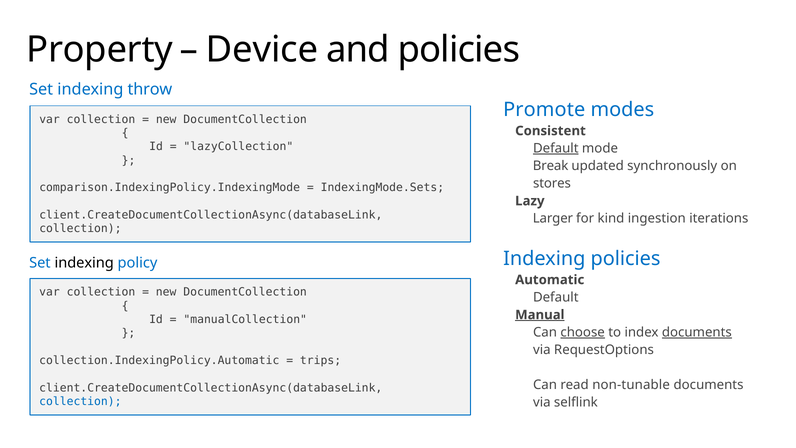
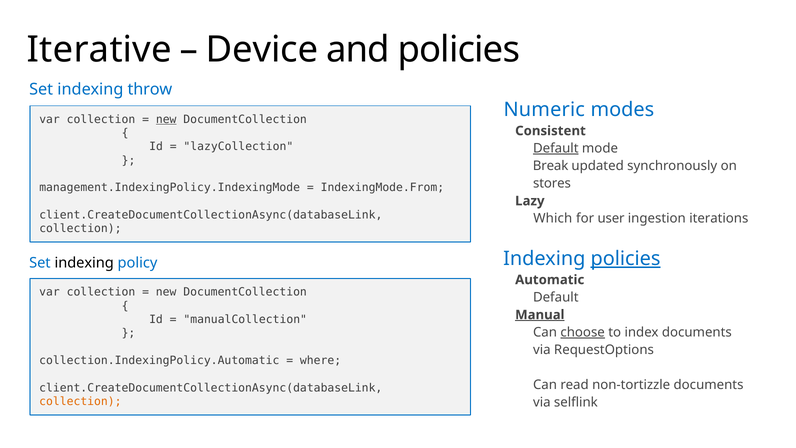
Property: Property -> Iterative (99, 49)
Promote: Promote -> Numeric (544, 110)
new underline: none -> present (166, 119)
comparison.IndexingPolicy.IndexingMode: comparison.IndexingPolicy.IndexingMode -> management.IndexingPolicy.IndexingMode (170, 188)
IndexingMode.Sets: IndexingMode.Sets -> IndexingMode.From (382, 188)
Larger: Larger -> Which (553, 218)
kind: kind -> user (611, 218)
policies underline: none -> present (626, 259)
documents underline: present -> none (697, 332)
trips: trips -> where (321, 360)
non-tunable: non-tunable -> non-tortizzle (631, 385)
collection colour: blue -> orange (80, 401)
